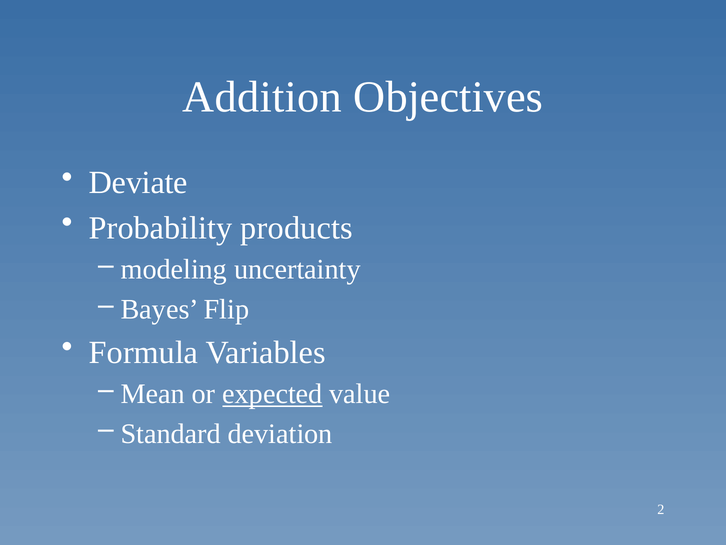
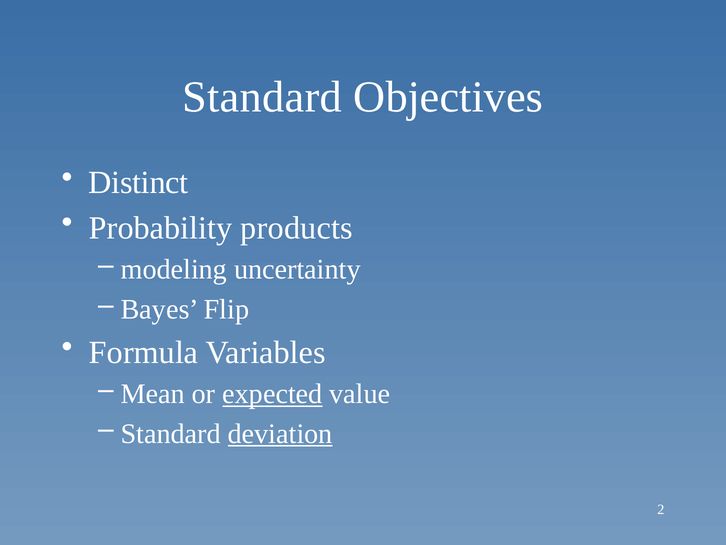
Addition: Addition -> Standard (262, 97)
Deviate: Deviate -> Distinct (138, 183)
deviation underline: none -> present (280, 433)
